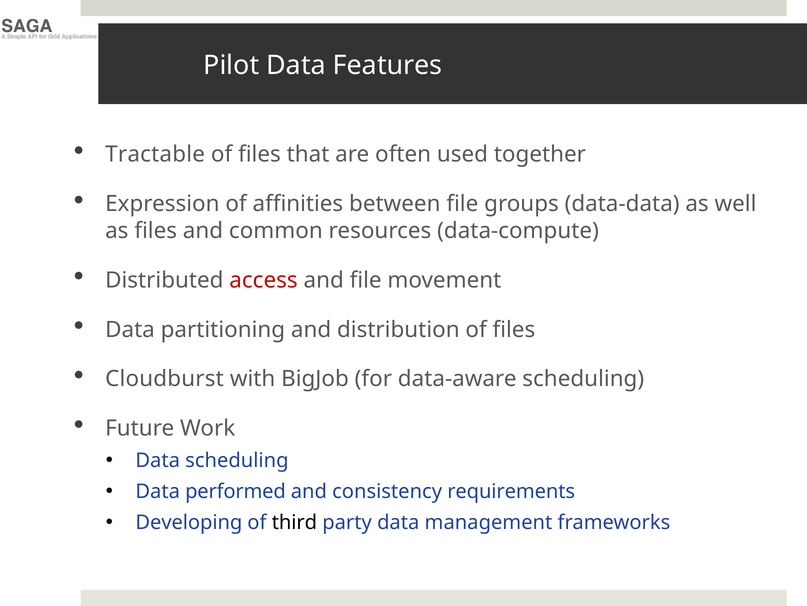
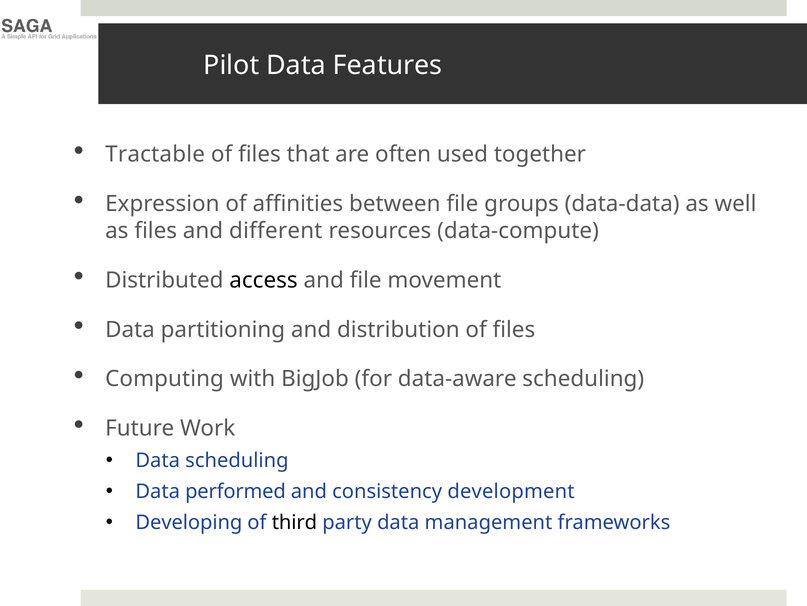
common: common -> different (276, 230)
access colour: red -> black (264, 280)
Cloudburst: Cloudburst -> Computing (165, 379)
requirements: requirements -> development (511, 491)
